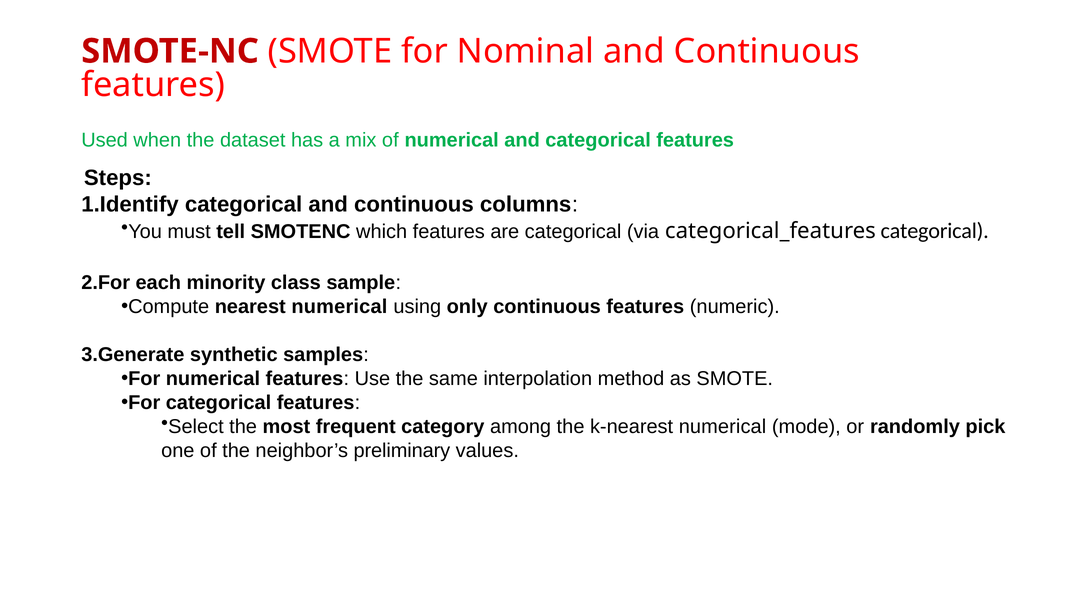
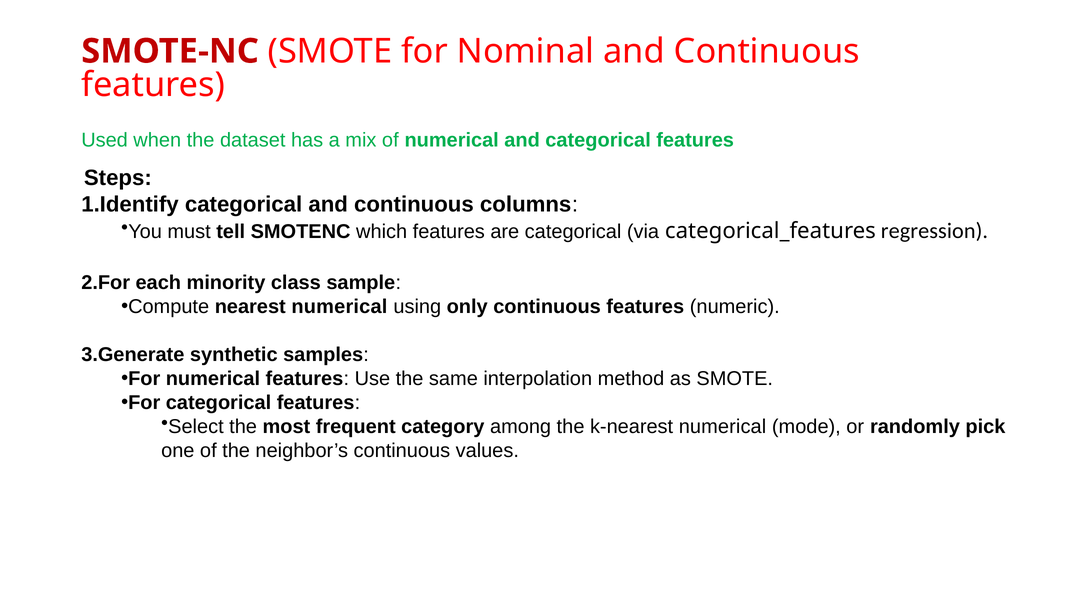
categorical_features categorical: categorical -> regression (934, 231)
neighbor’s preliminary: preliminary -> continuous (402, 451)
